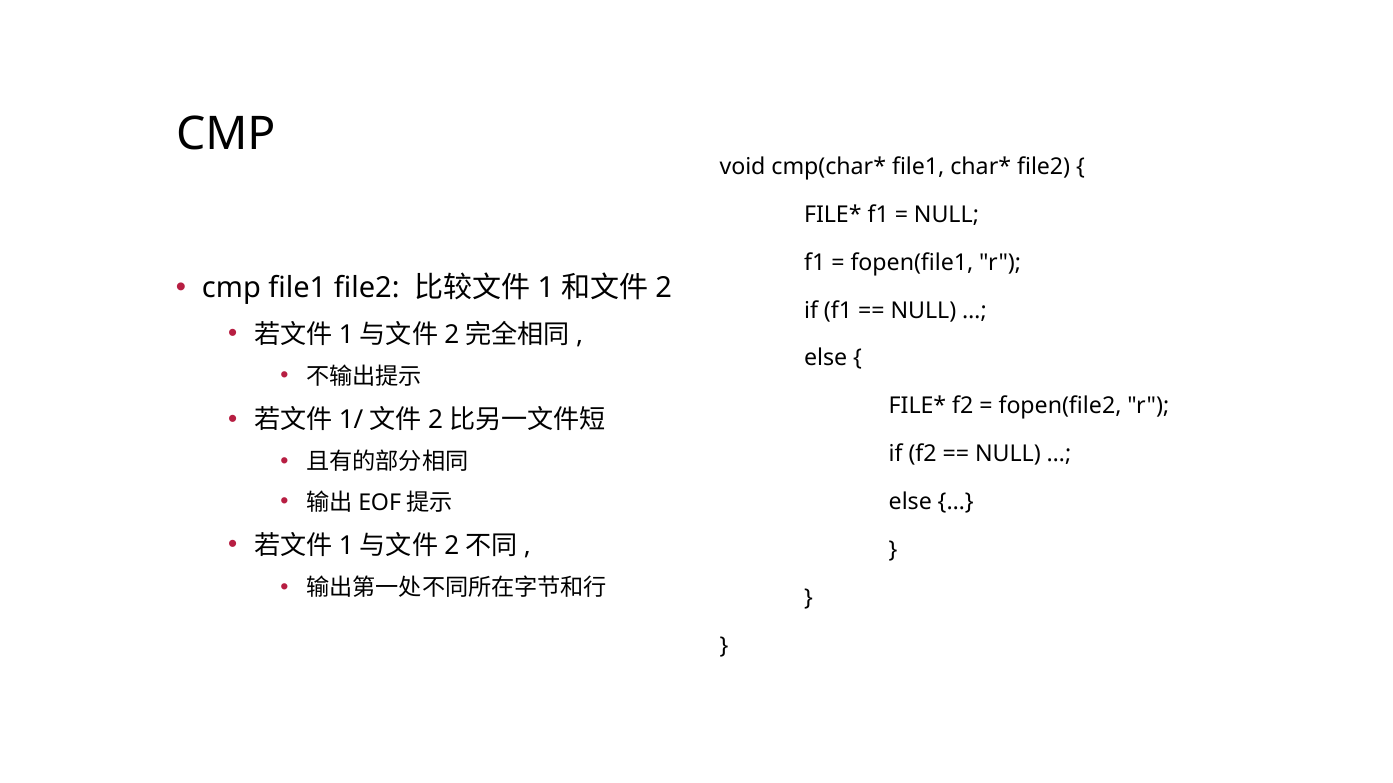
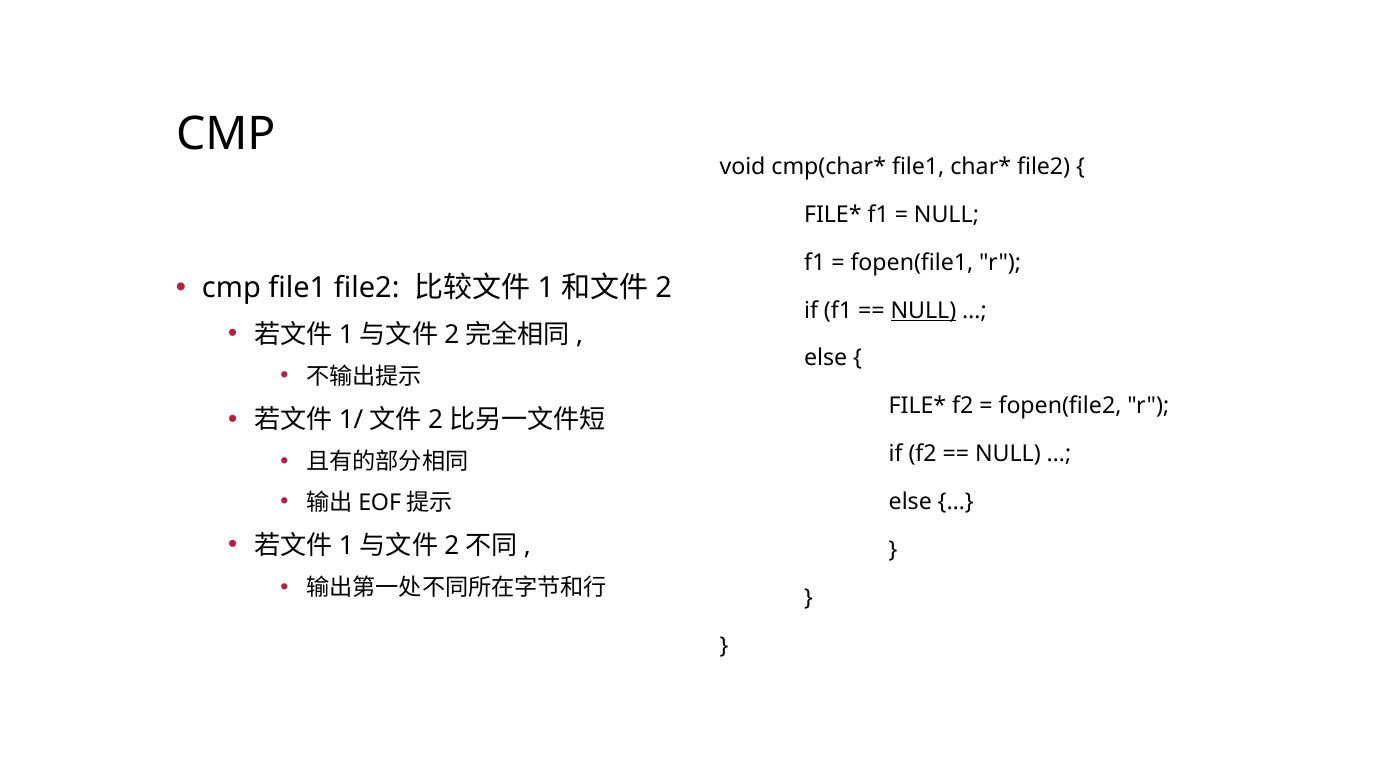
NULL underline: none -> present (923, 311)
